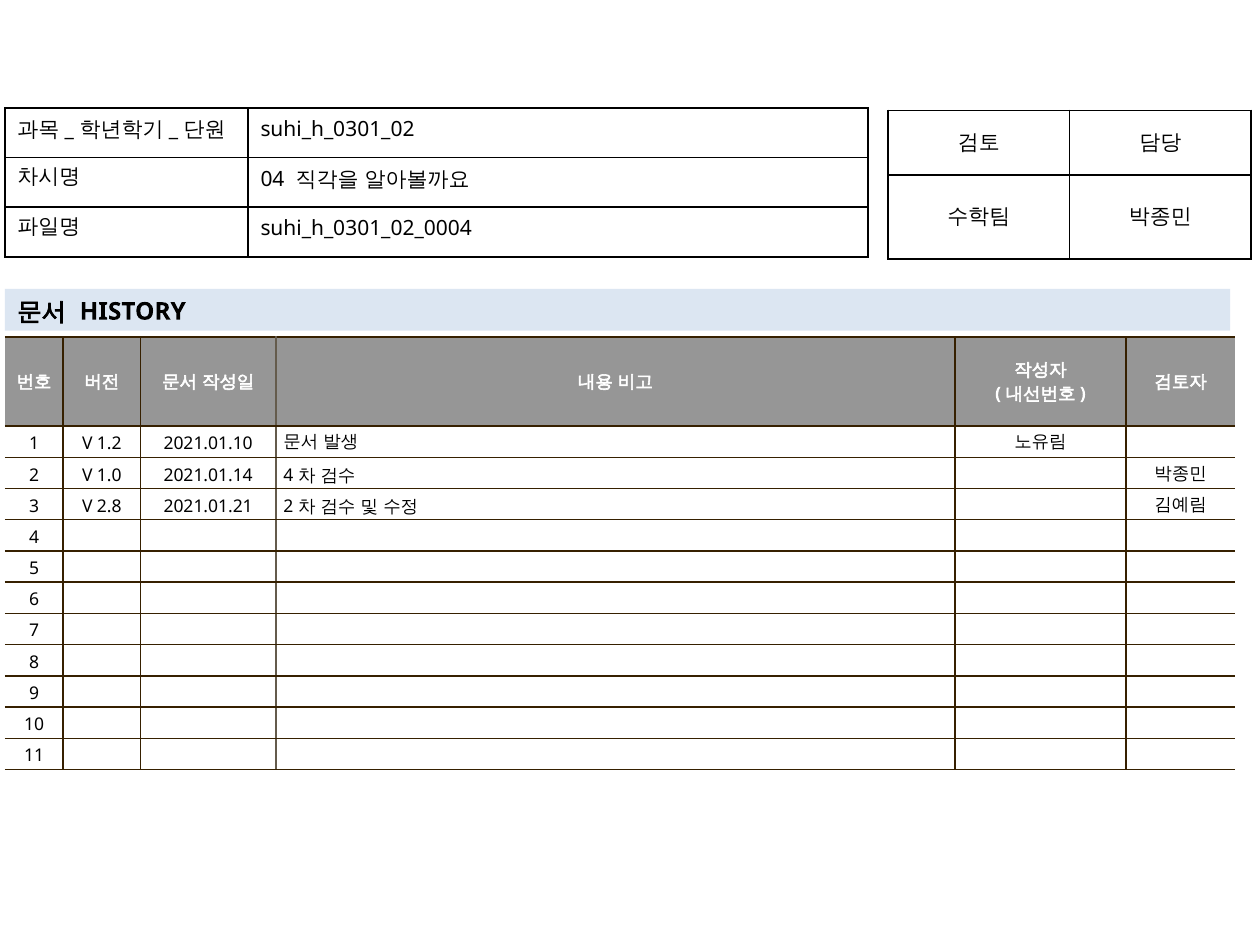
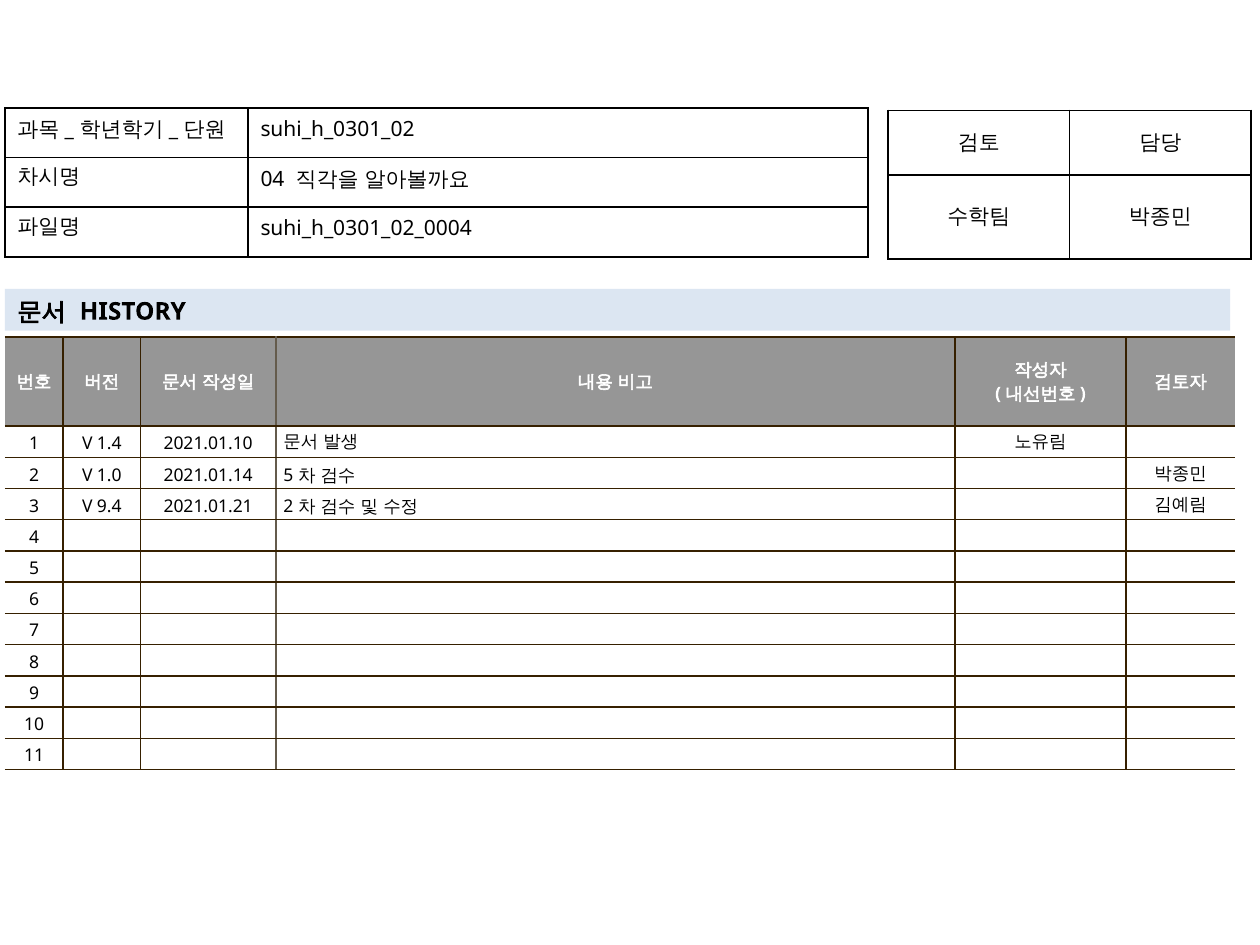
1.2: 1.2 -> 1.4 (109, 444)
2021.01.14 4: 4 -> 5 (288, 475)
2.8: 2.8 -> 9.4 (109, 506)
